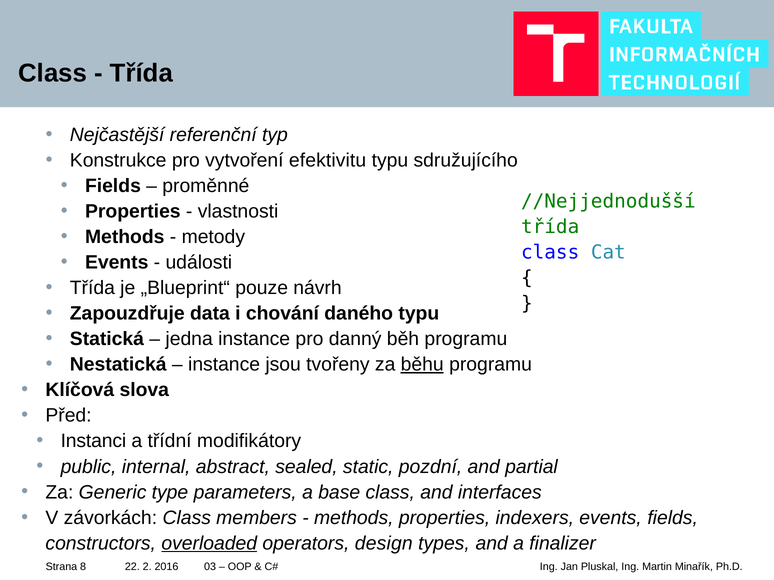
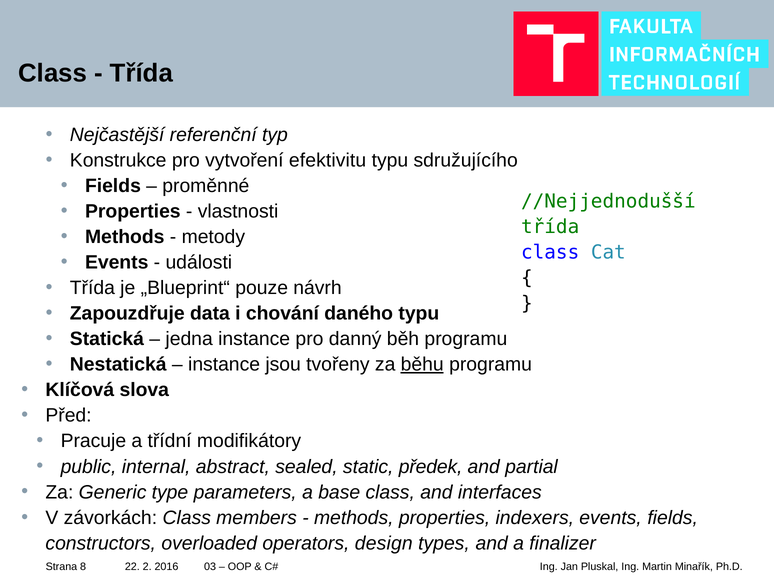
Instanci: Instanci -> Pracuje (93, 441)
pozdní: pozdní -> předek (431, 467)
overloaded underline: present -> none (209, 544)
